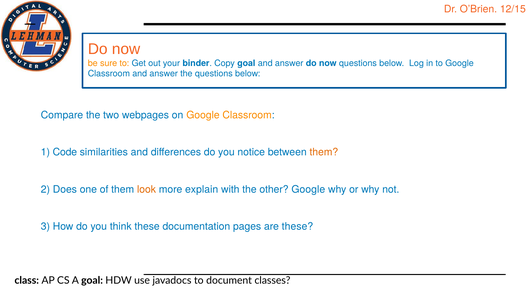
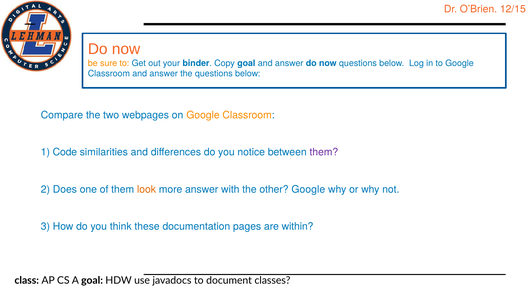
them colour: orange -> purple (324, 152)
more explain: explain -> answer (202, 189)
are these: these -> within (298, 227)
